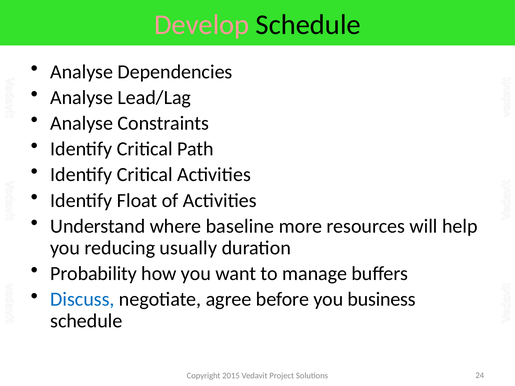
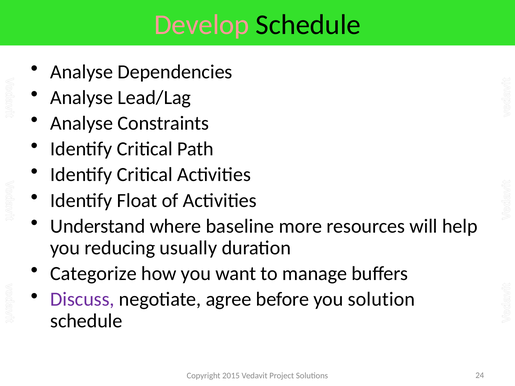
Probability: Probability -> Categorize (93, 274)
Discuss colour: blue -> purple (82, 299)
business: business -> solution (381, 299)
